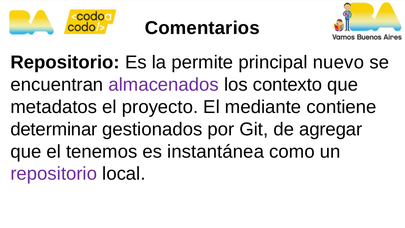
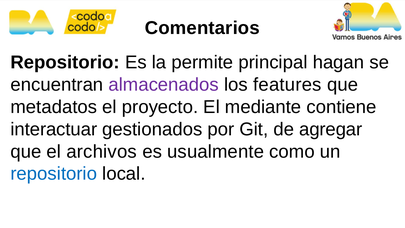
nuevo: nuevo -> hagan (338, 62)
contexto: contexto -> features (287, 85)
determinar: determinar -> interactuar (54, 129)
tenemos: tenemos -> archivos (102, 151)
instantánea: instantánea -> usualmente (216, 151)
repositorio colour: purple -> blue (54, 174)
